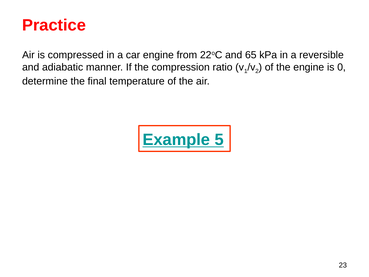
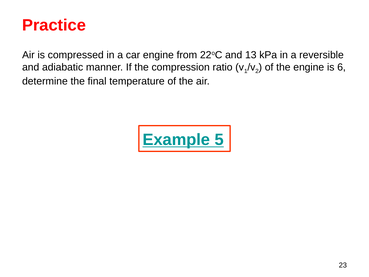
65: 65 -> 13 (251, 55)
0: 0 -> 6 (342, 67)
